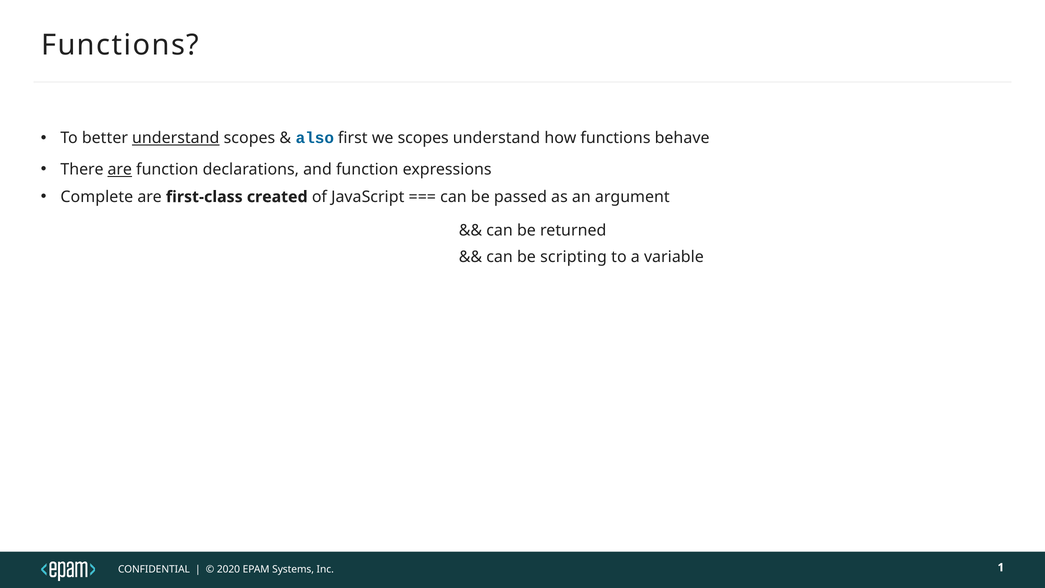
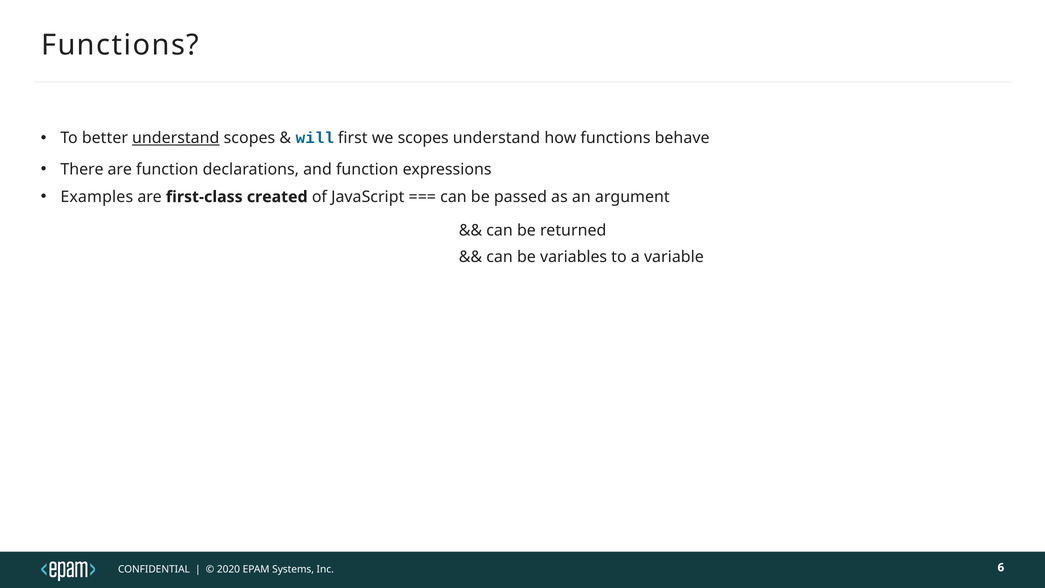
also: also -> will (315, 138)
are underline: present -> none (120, 170)
Complete: Complete -> Examples (97, 197)
scripting: scripting -> variables (574, 257)
1: 1 -> 6 (1001, 567)
